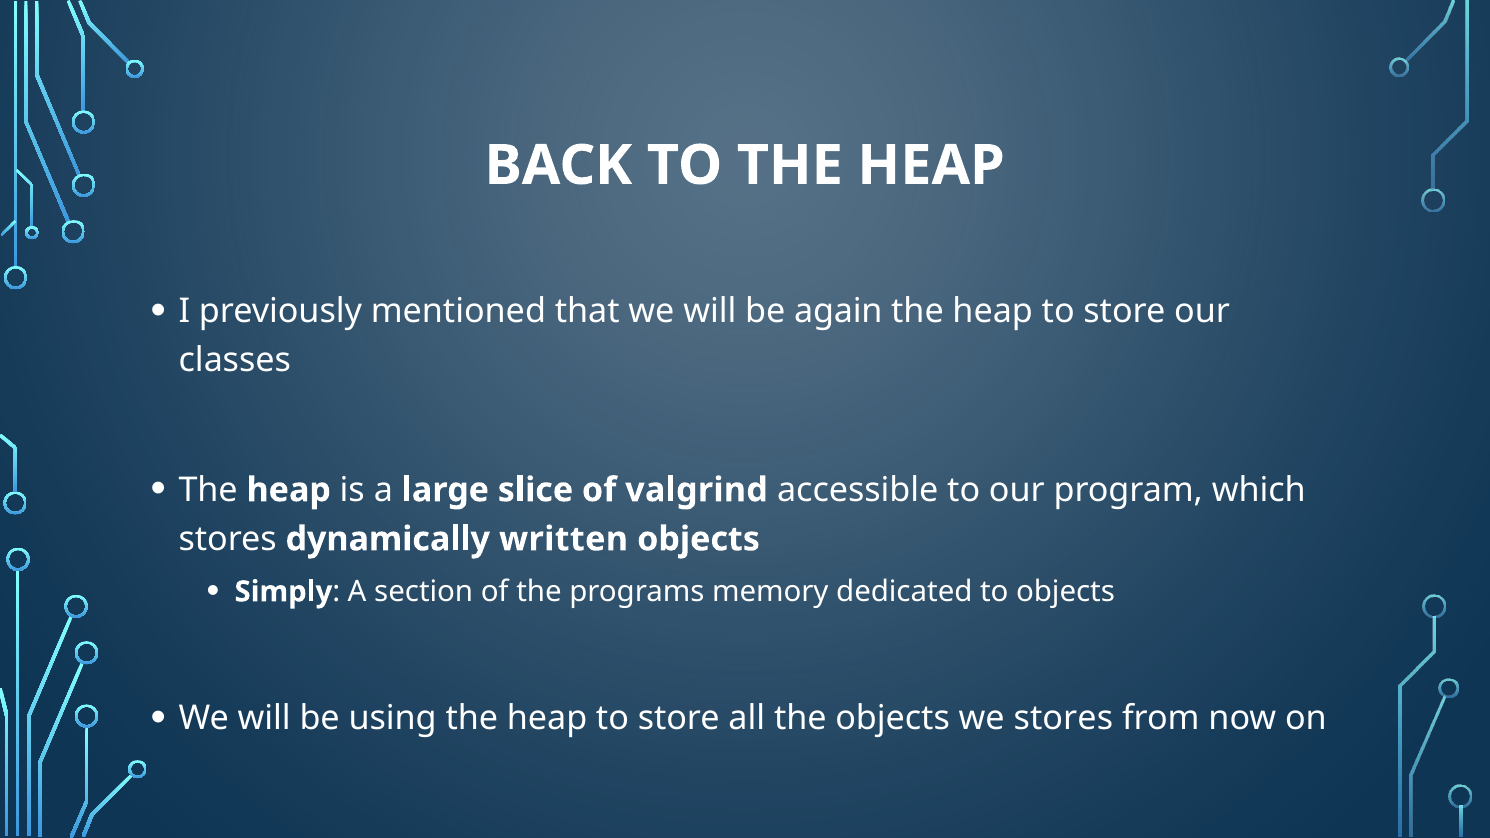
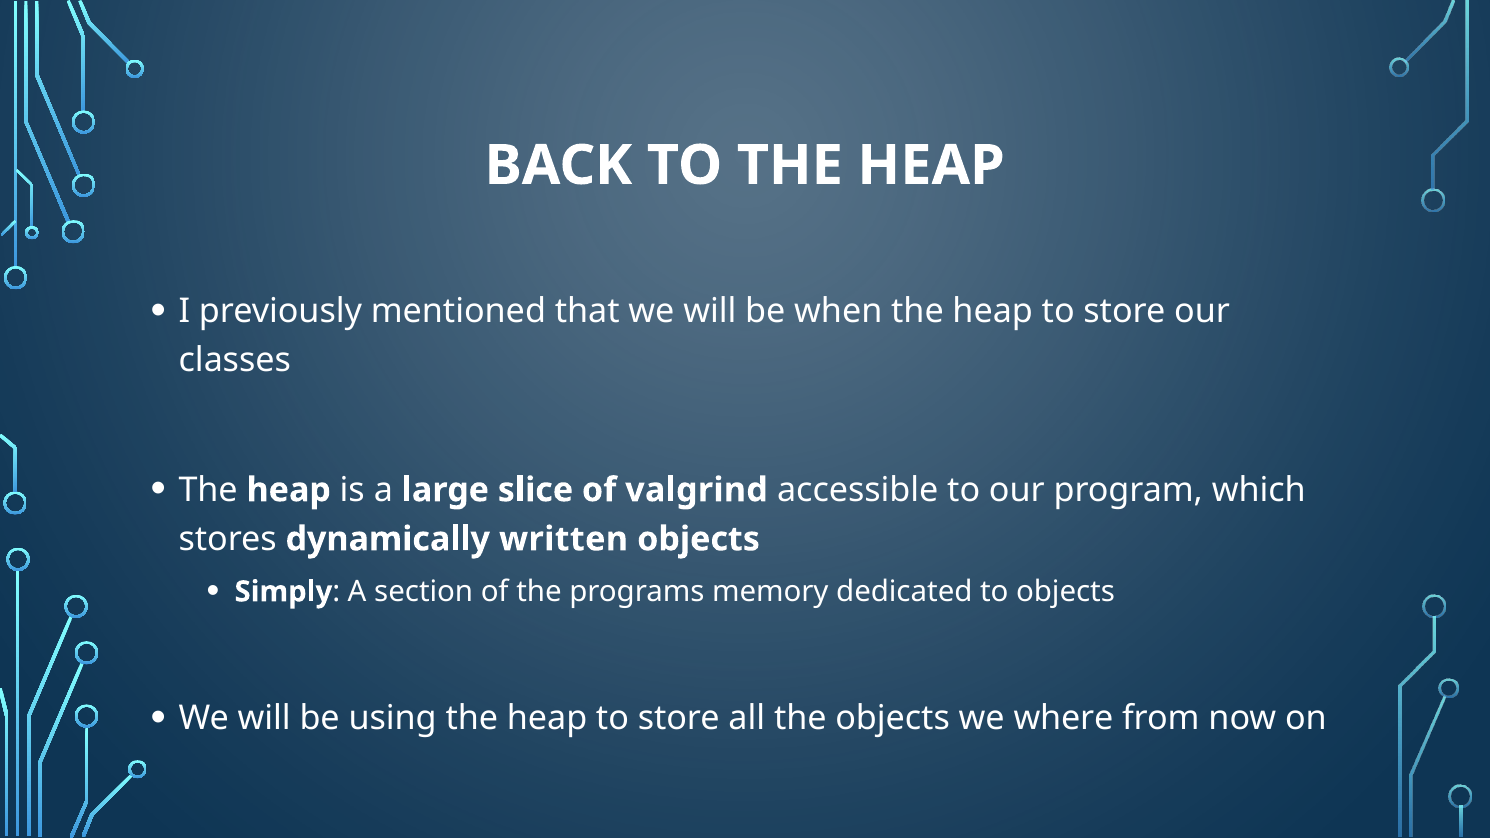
again: again -> when (838, 312)
we stores: stores -> where (1064, 719)
